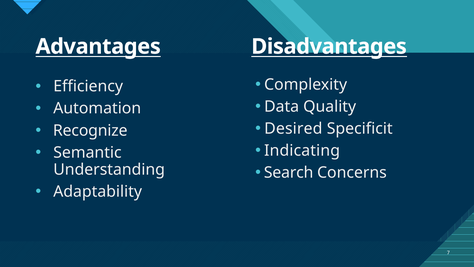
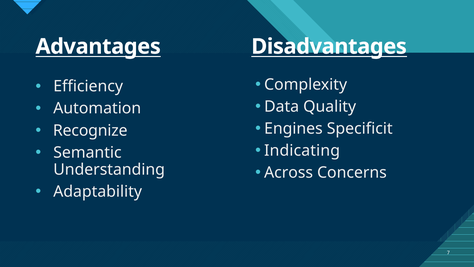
Desired: Desired -> Engines (293, 128)
Search: Search -> Across (289, 172)
